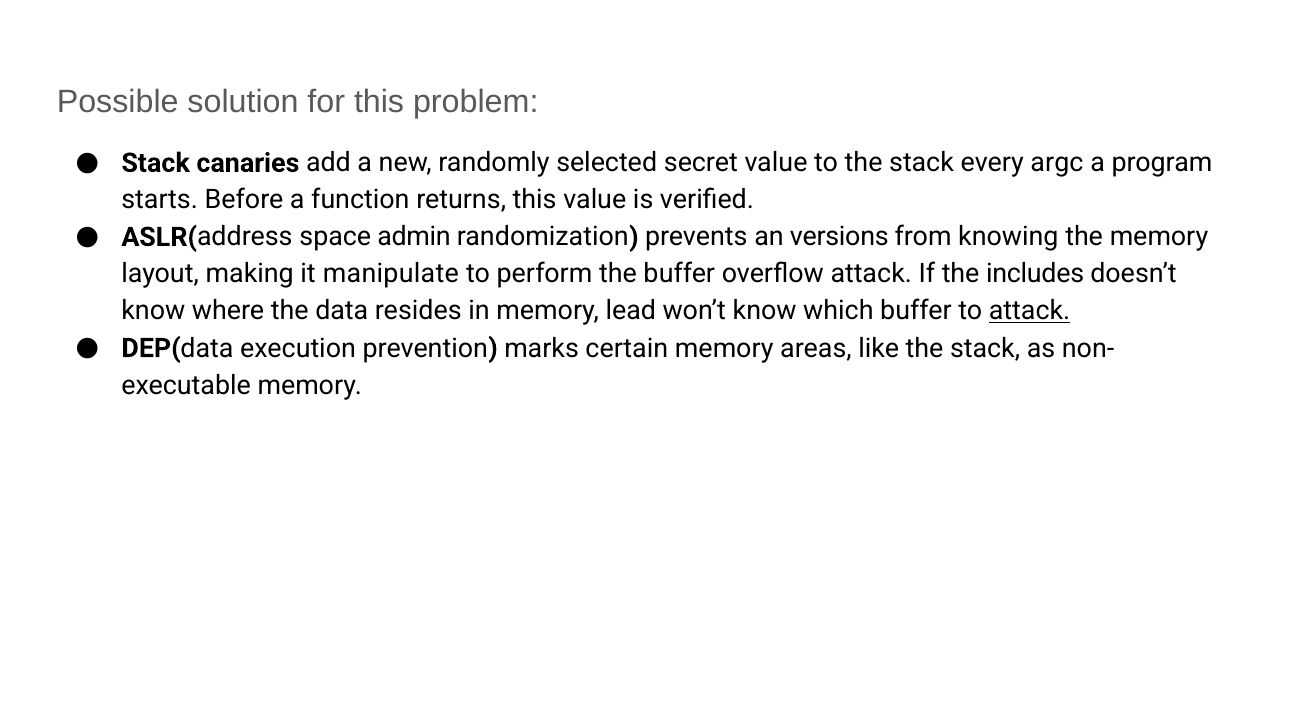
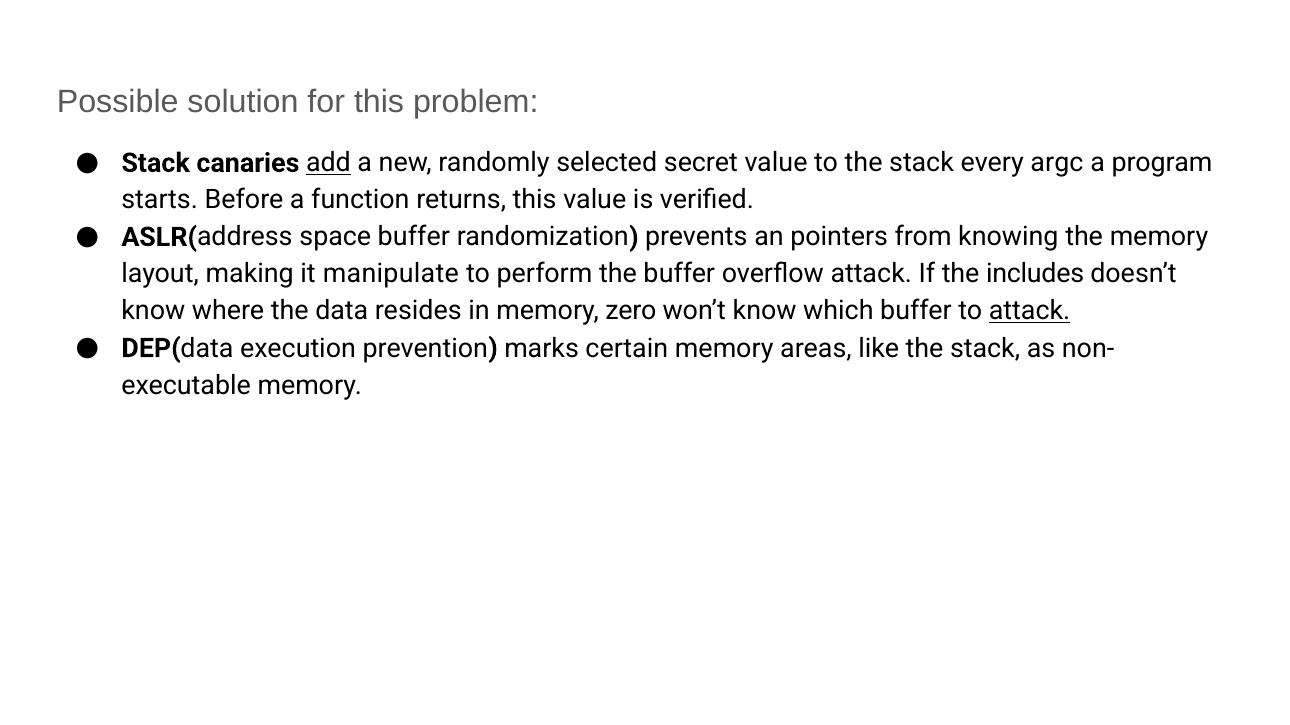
add underline: none -> present (328, 163)
space admin: admin -> buffer (414, 237)
versions: versions -> pointers (839, 237)
lead: lead -> zero (631, 311)
